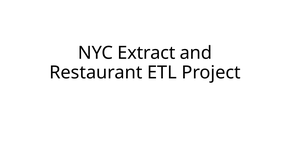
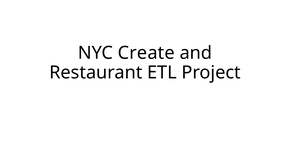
Extract: Extract -> Create (146, 53)
